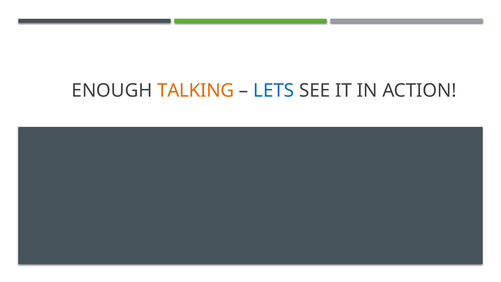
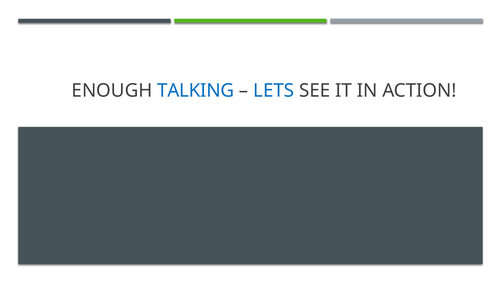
TALKING colour: orange -> blue (196, 91)
